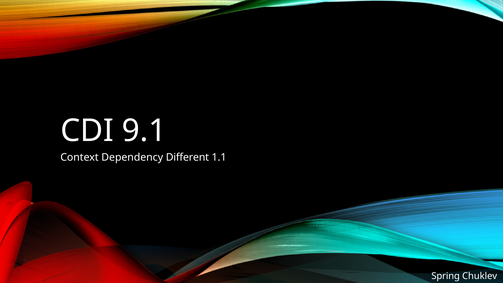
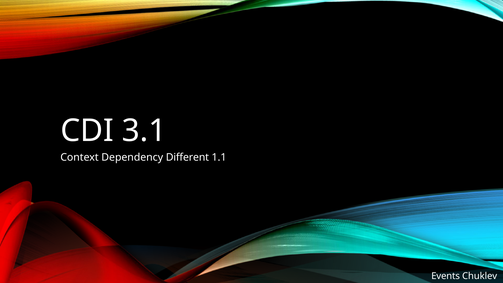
9.1: 9.1 -> 3.1 (144, 131)
Spring: Spring -> Events (446, 276)
